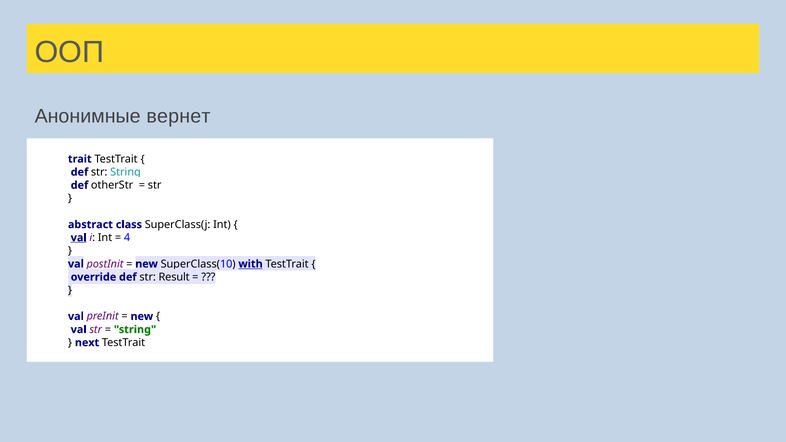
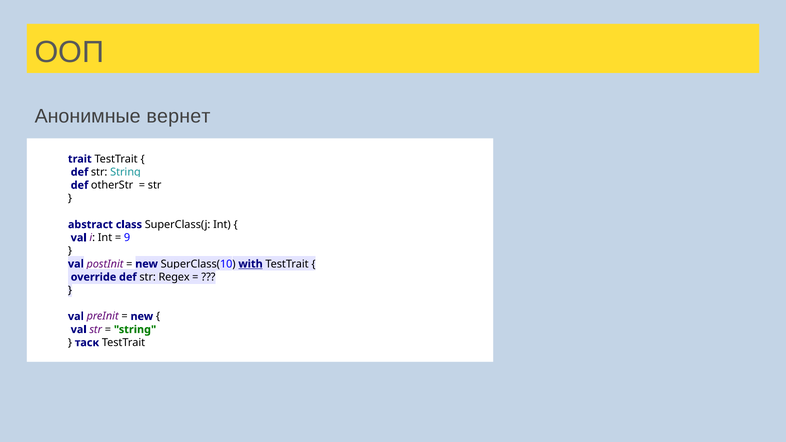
val underline: present -> none (79, 238)
4: 4 -> 9 (127, 238)
Result: Result -> Regex (174, 277)
next: next -> таск (87, 343)
